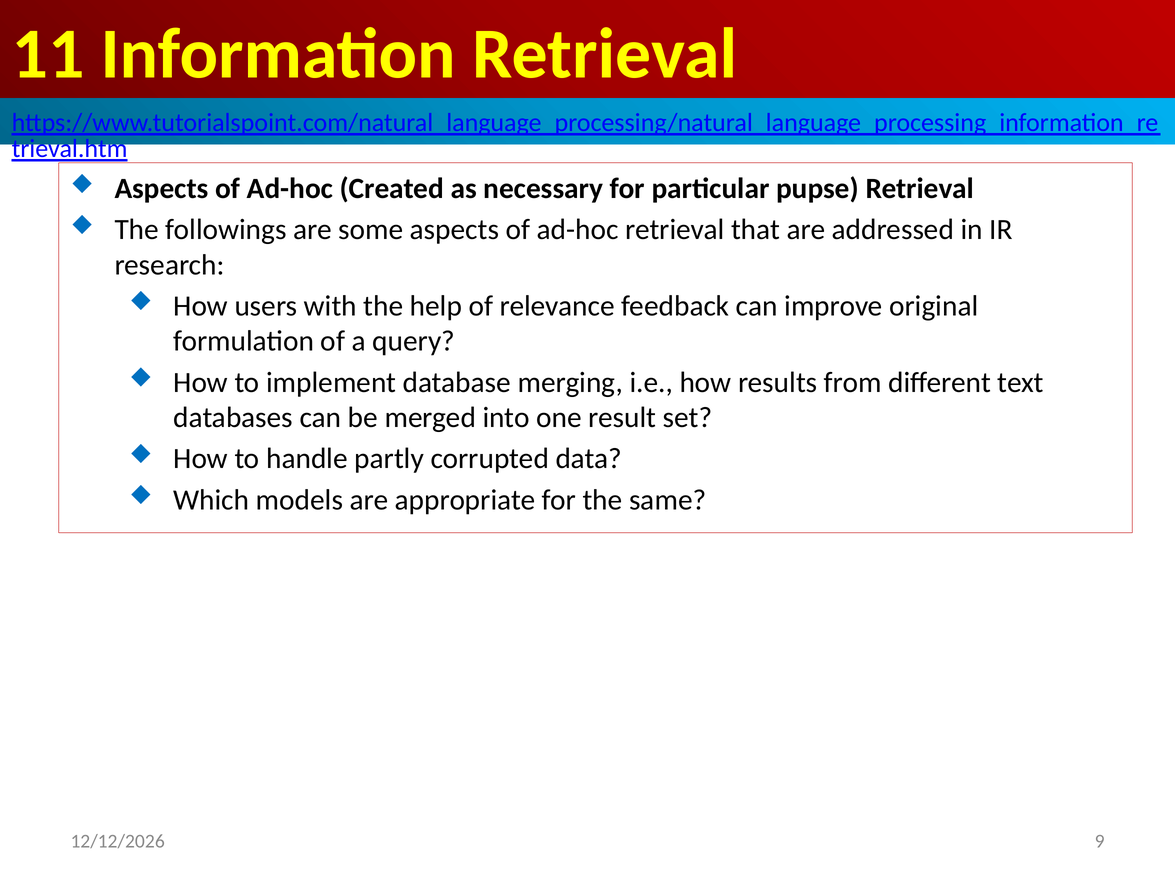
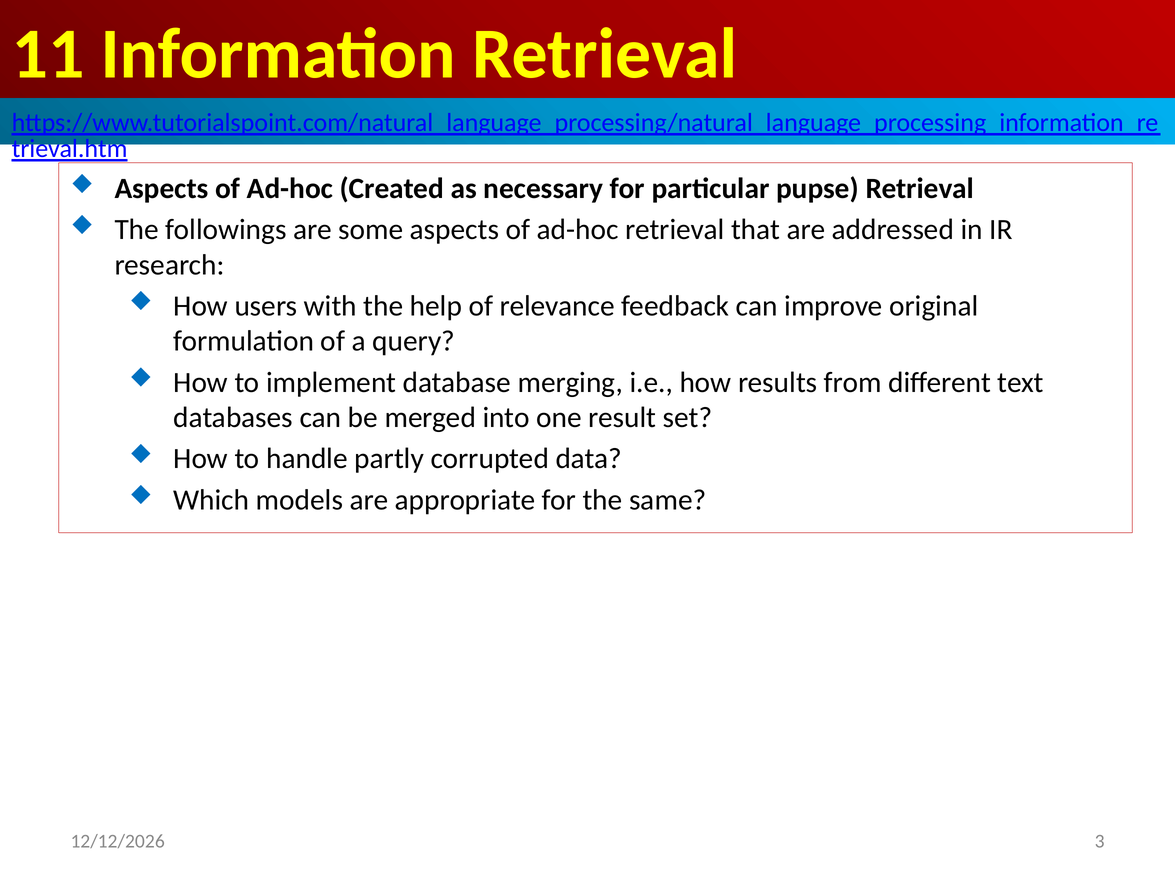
9: 9 -> 3 (1100, 841)
